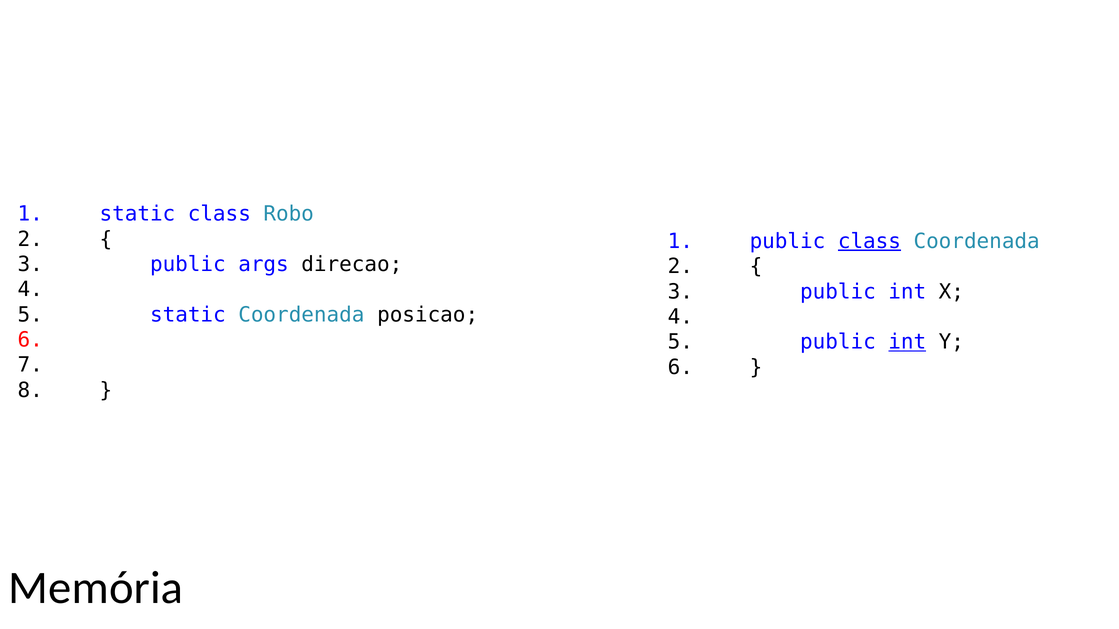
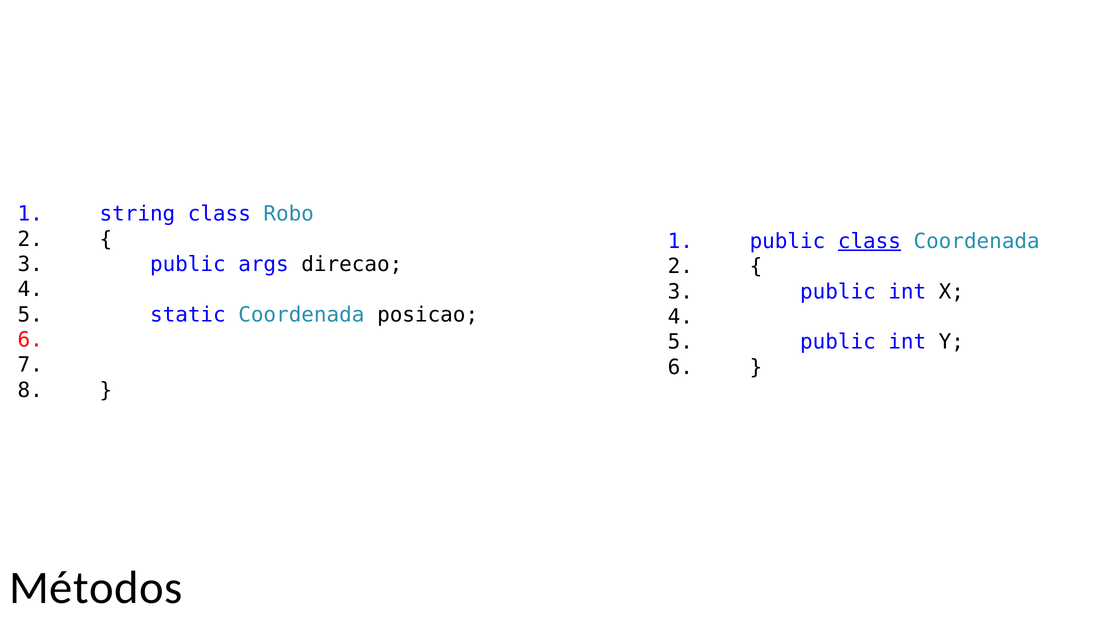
static: static -> string (137, 214)
int underline: present -> none (907, 342)
Memória: Memória -> Métodos (96, 588)
